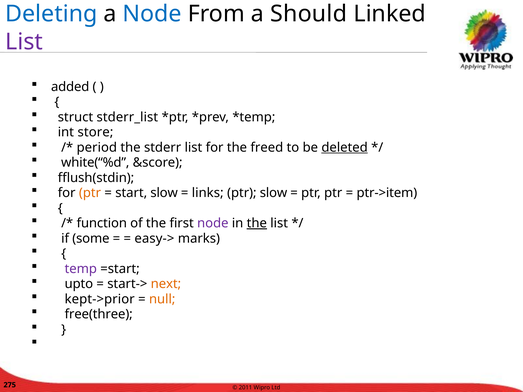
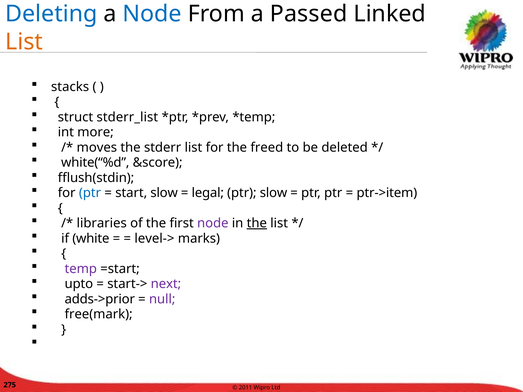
Should: Should -> Passed (309, 14)
List colour: purple -> orange (24, 42)
added: added -> stacks (70, 87)
store: store -> more (96, 132)
period: period -> moves (97, 147)
deleted underline: present -> none (345, 147)
ptr colour: orange -> blue (90, 193)
links: links -> legal (208, 193)
function: function -> libraries (102, 223)
some: some -> white (91, 239)
easy->: easy-> -> level-> (154, 239)
next colour: orange -> purple (166, 284)
kept->prior: kept->prior -> adds->prior (100, 299)
null colour: orange -> purple (162, 299)
free(three: free(three -> free(mark (99, 314)
